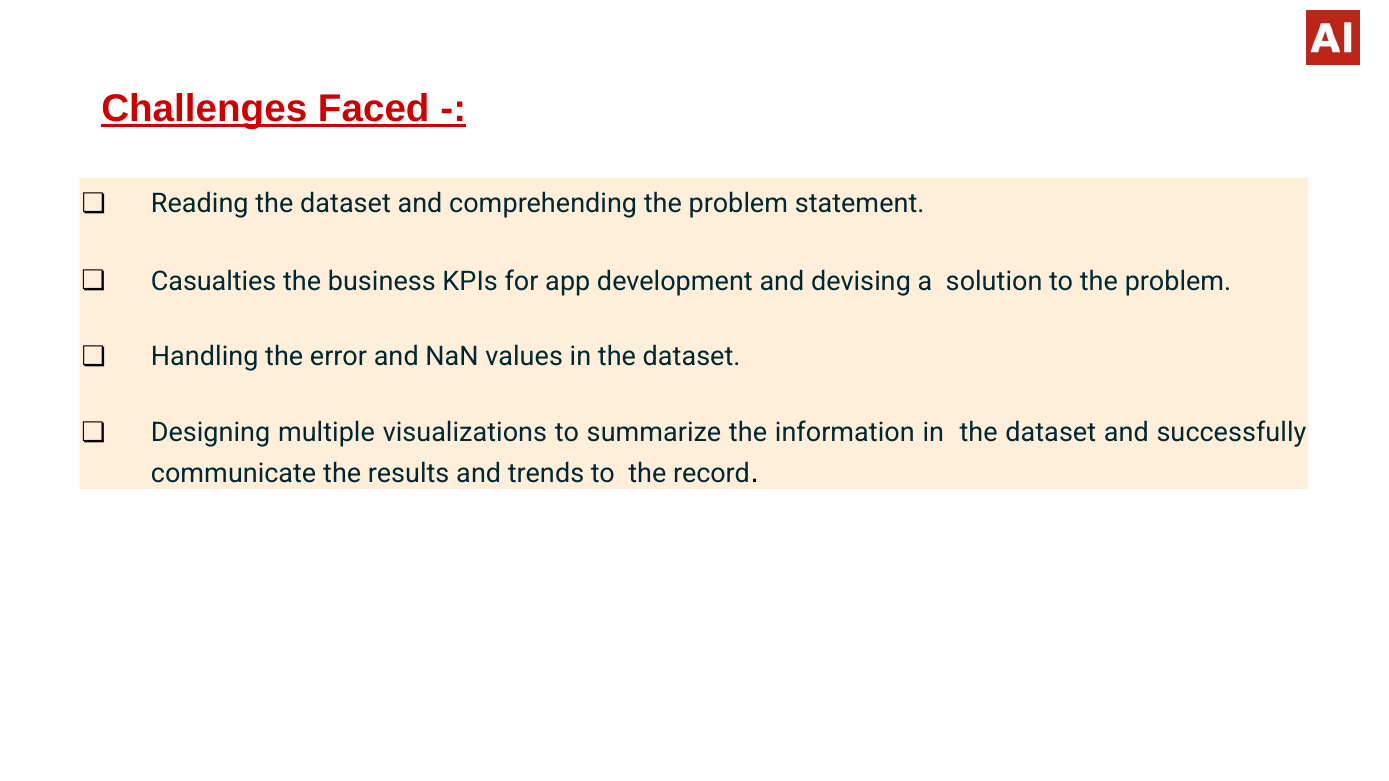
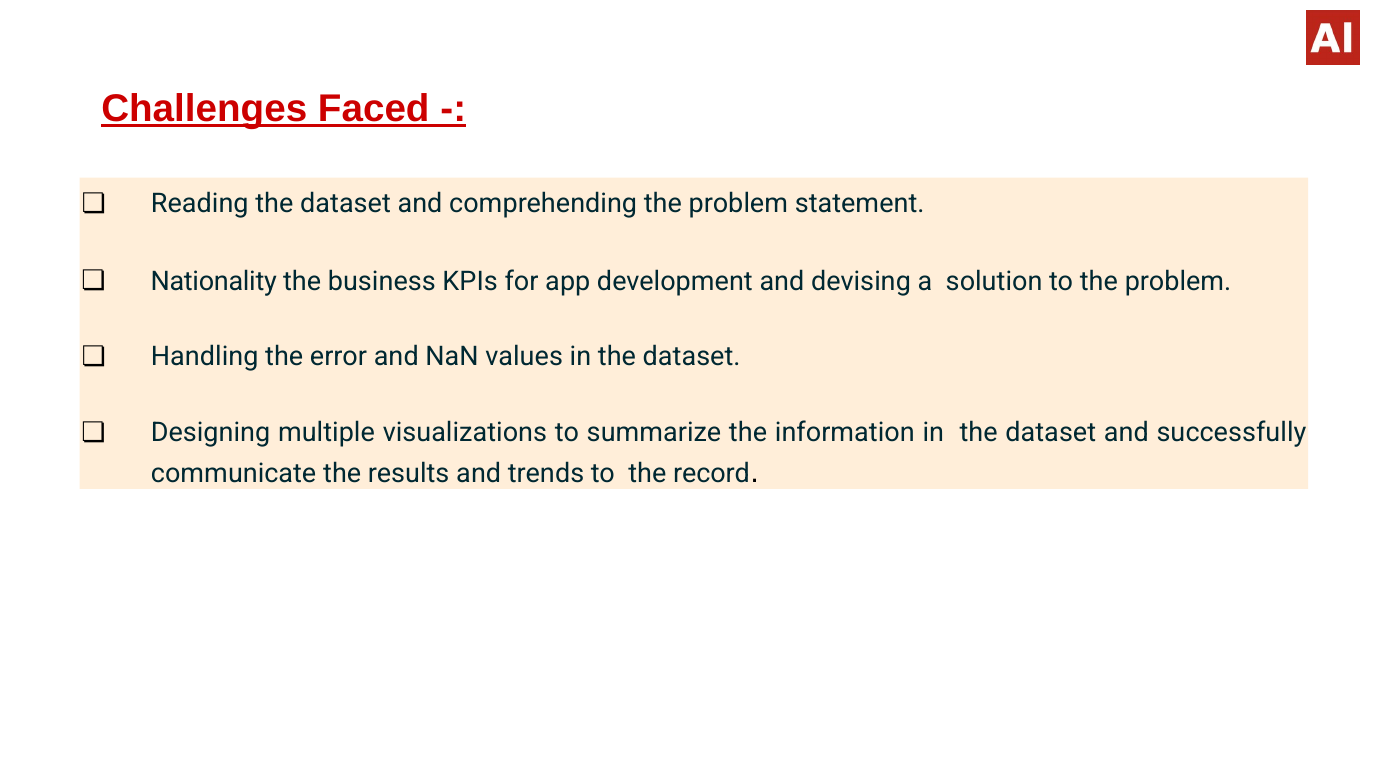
Casualties: Casualties -> Nationality (214, 281)
